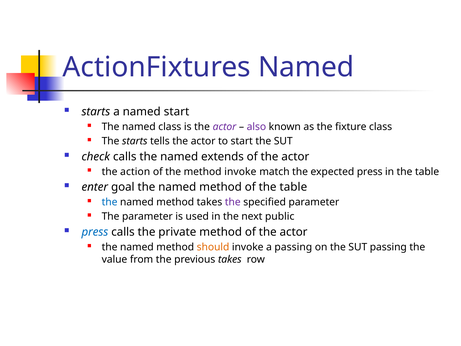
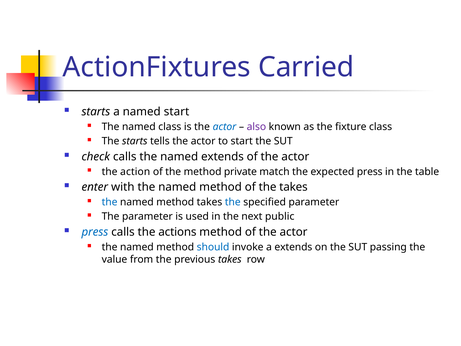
ActionFixtures Named: Named -> Carried (306, 67)
actor colour: purple -> blue (225, 127)
method invoke: invoke -> private (240, 172)
goal: goal -> with (123, 187)
of the table: table -> takes (293, 187)
the colour: purple -> blue (233, 202)
private: private -> actions (177, 232)
should colour: orange -> blue (213, 247)
a passing: passing -> extends (293, 247)
